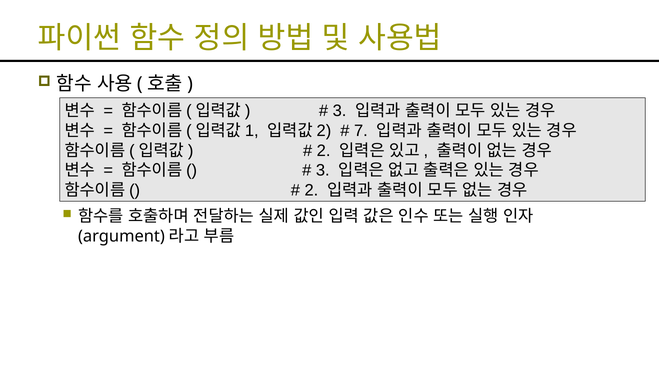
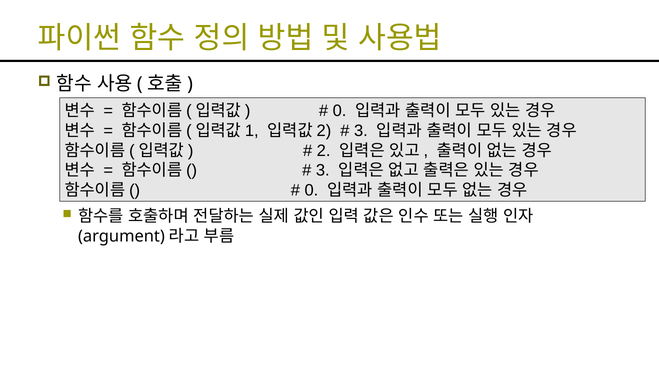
3: 3 -> 0 (340, 111)
7: 7 -> 3 (361, 131)
2: 2 -> 0 (311, 190)
